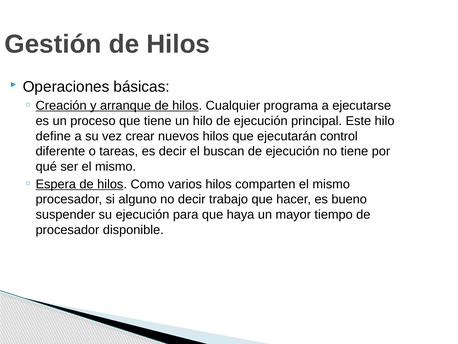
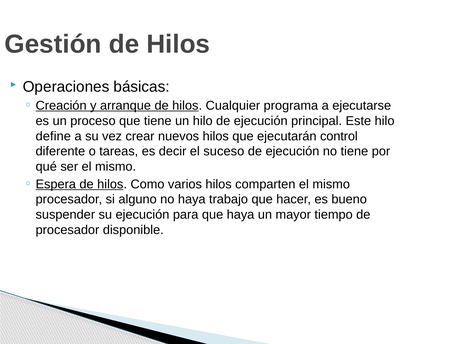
buscan: buscan -> suceso (224, 151)
no decir: decir -> haya (192, 199)
